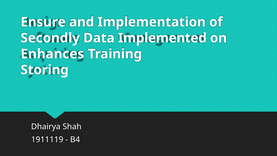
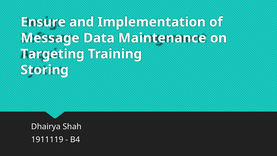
Secondly: Secondly -> Message (50, 38)
Implemented: Implemented -> Maintenance (162, 38)
Enhances: Enhances -> Targeting (52, 54)
